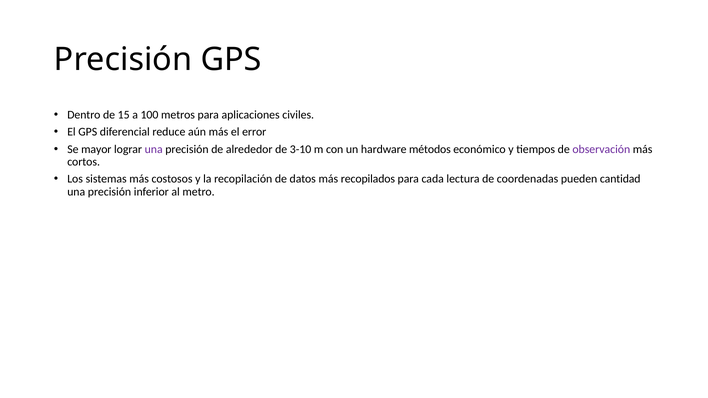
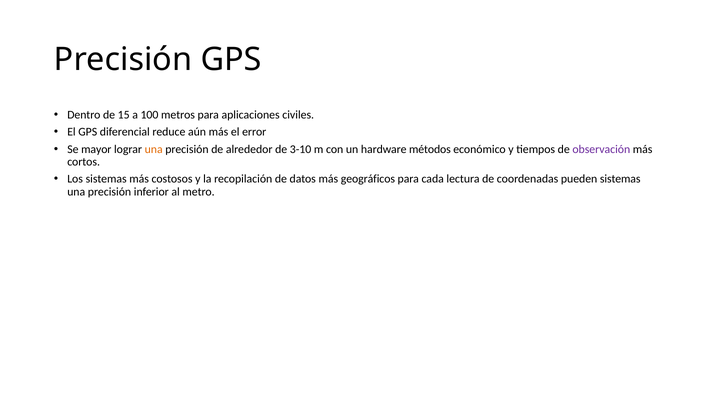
una colour: purple -> orange (154, 149)
recopilados: recopilados -> geográficos (368, 179)
pueden cantidad: cantidad -> sistemas (620, 179)
